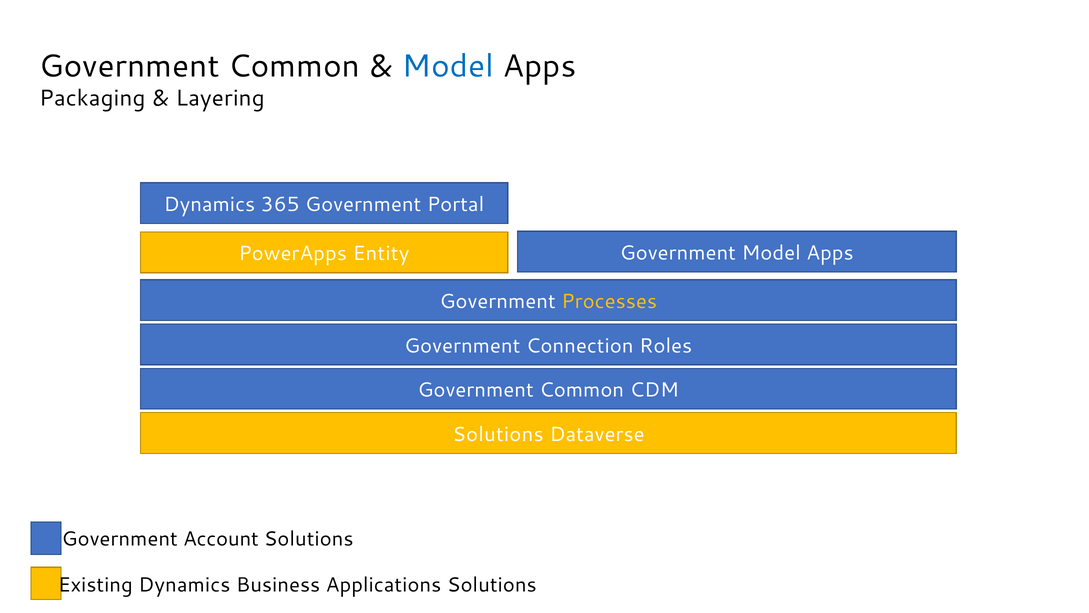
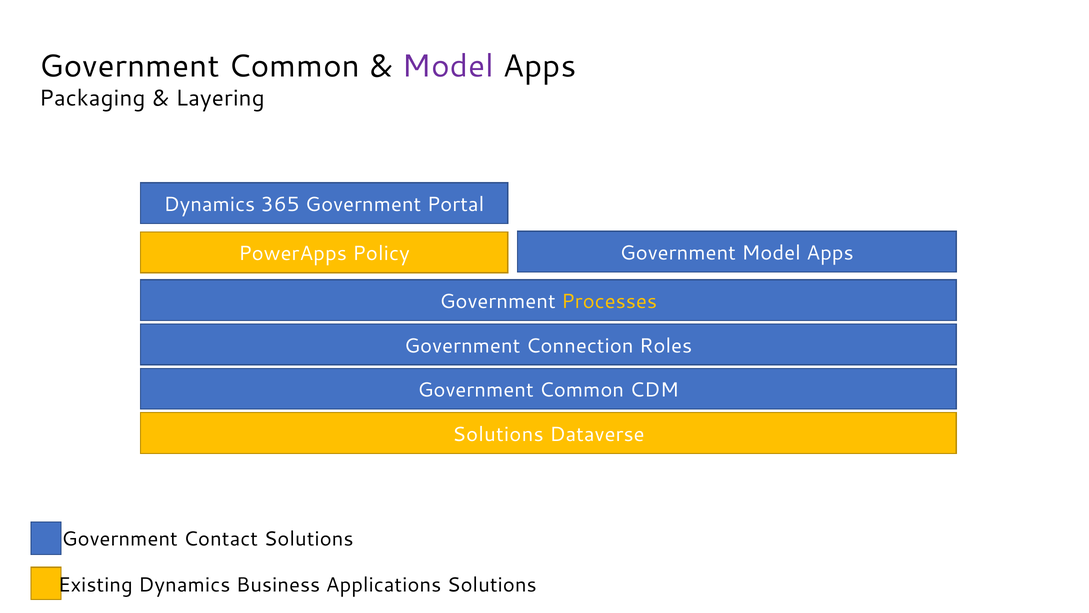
Model colour: blue -> purple (448, 66)
Entity: Entity -> Policy (381, 254)
Account: Account -> Contact (221, 539)
